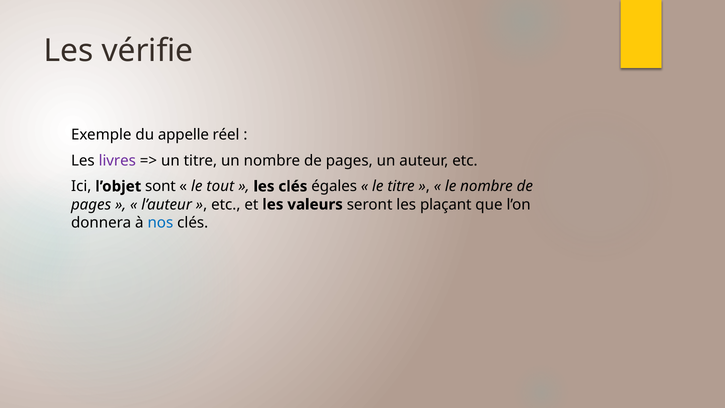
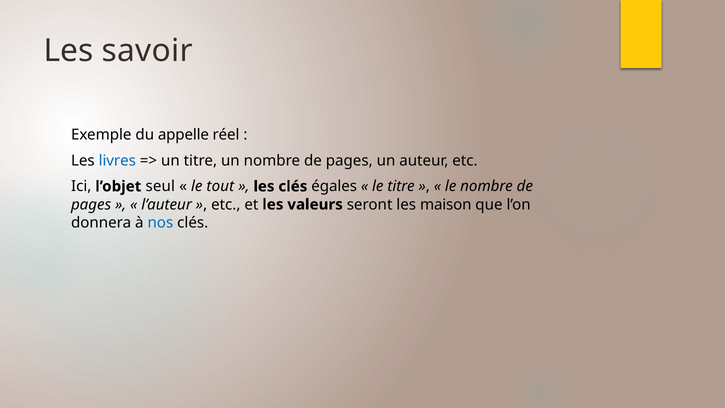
vérifie: vérifie -> savoir (147, 51)
livres colour: purple -> blue (117, 161)
sont: sont -> seul (160, 186)
plaçant: plaçant -> maison (446, 204)
